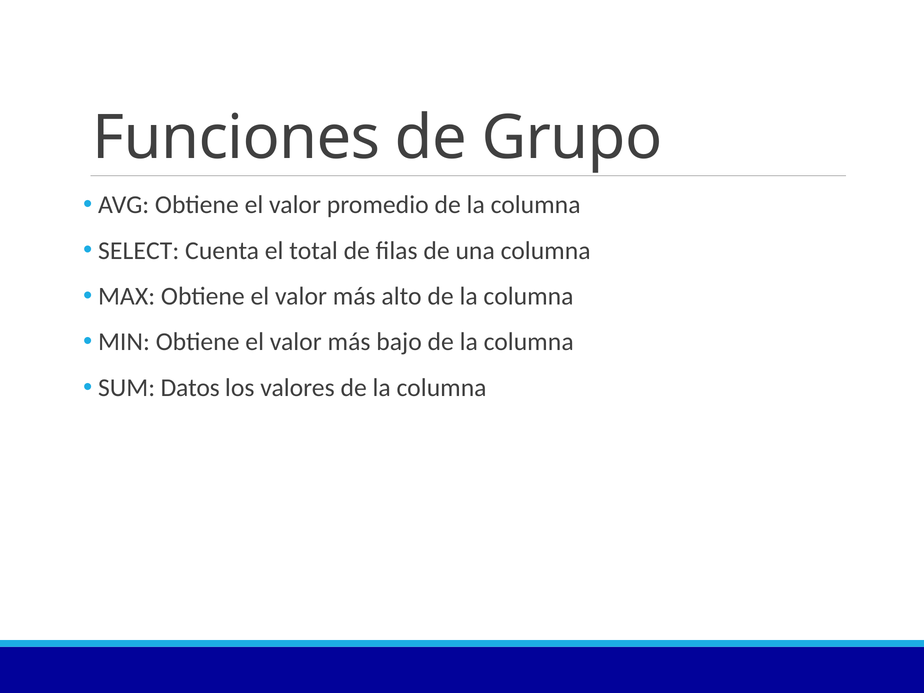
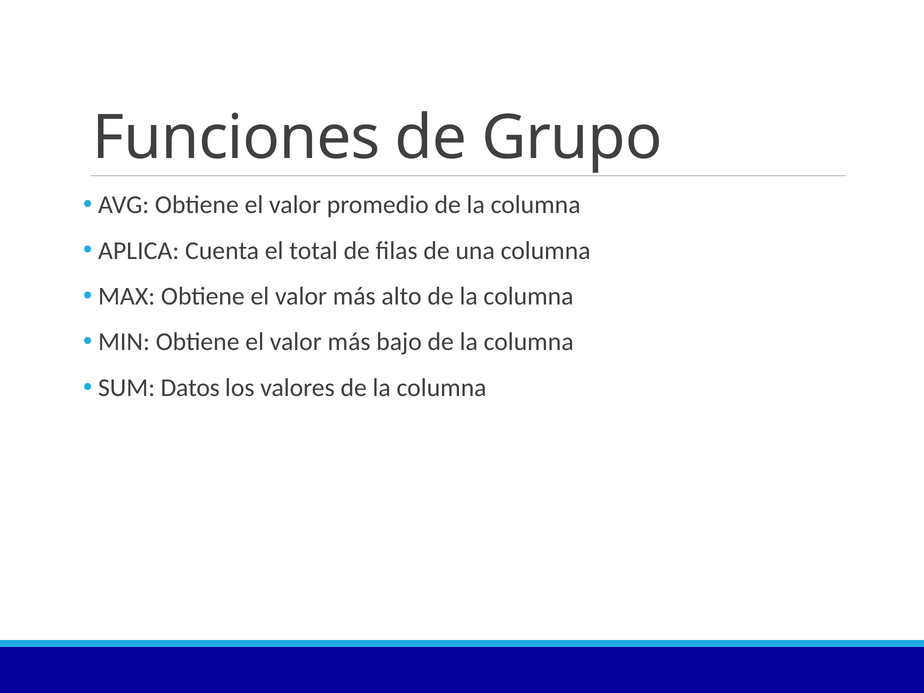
SELECT: SELECT -> APLICA (139, 251)
